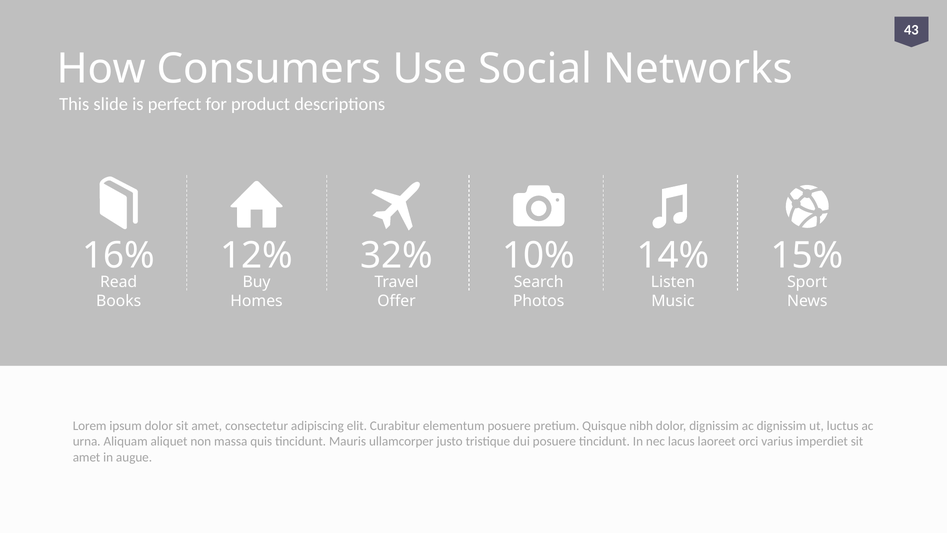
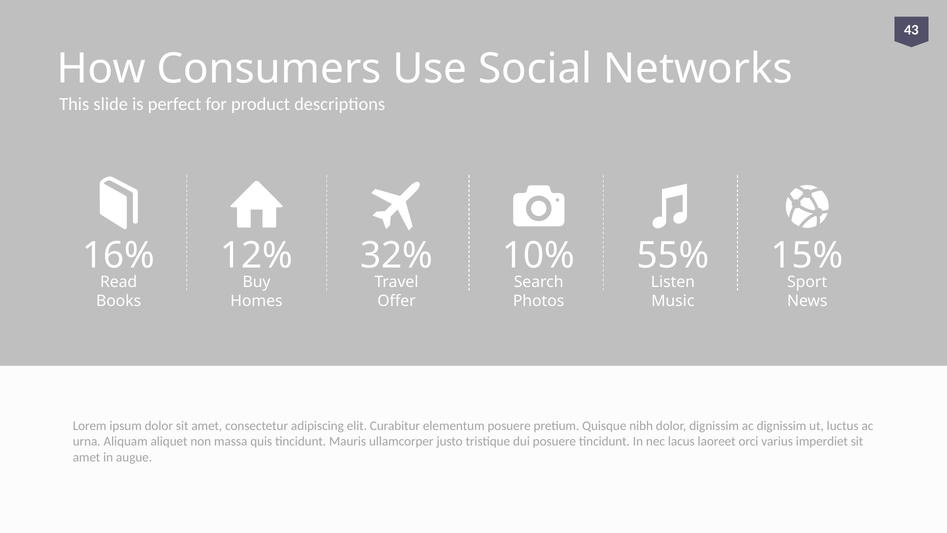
14%: 14% -> 55% (673, 255)
